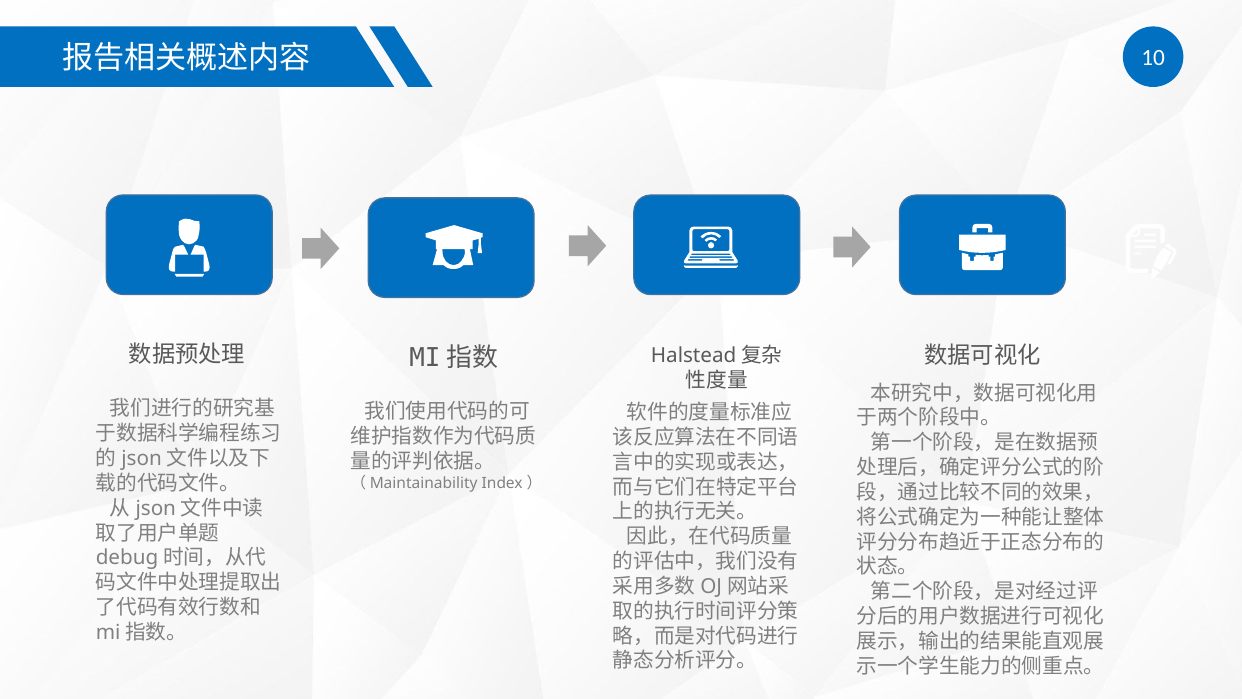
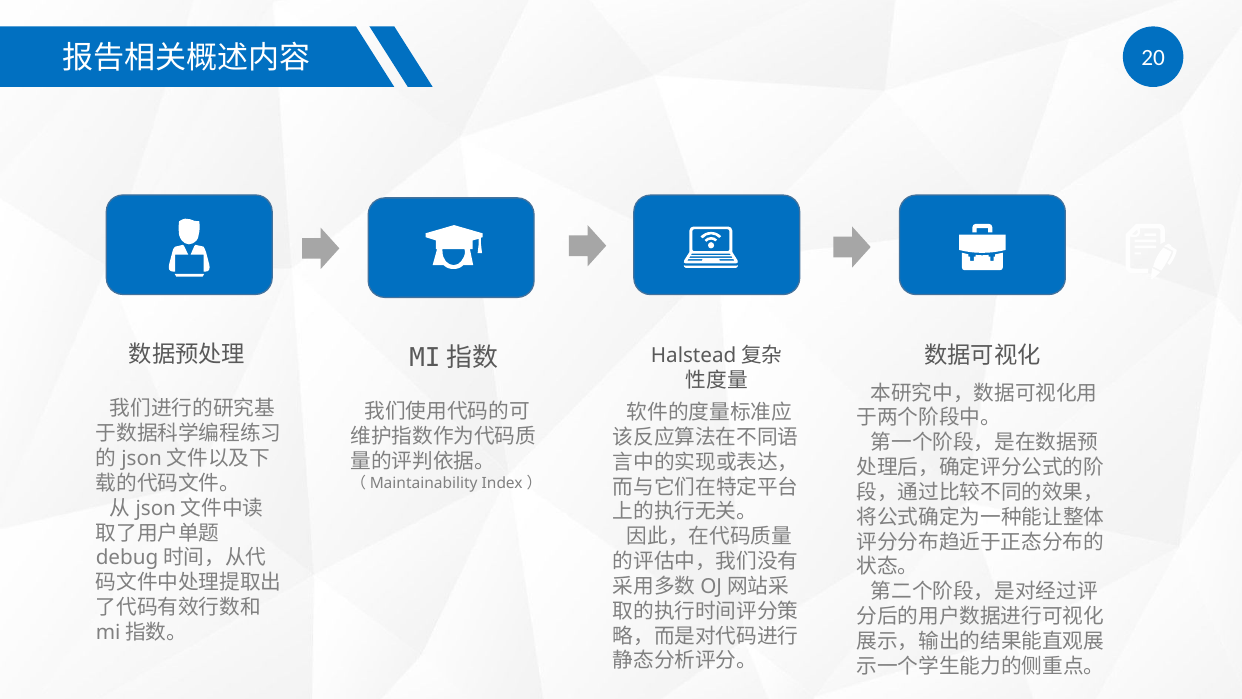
10: 10 -> 20 (1153, 58)
